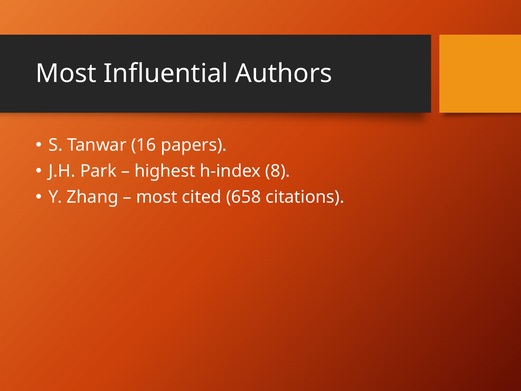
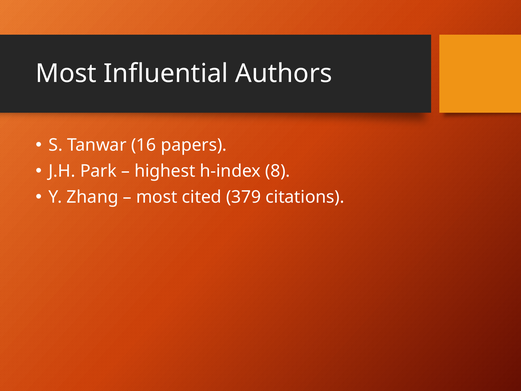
658: 658 -> 379 (244, 197)
